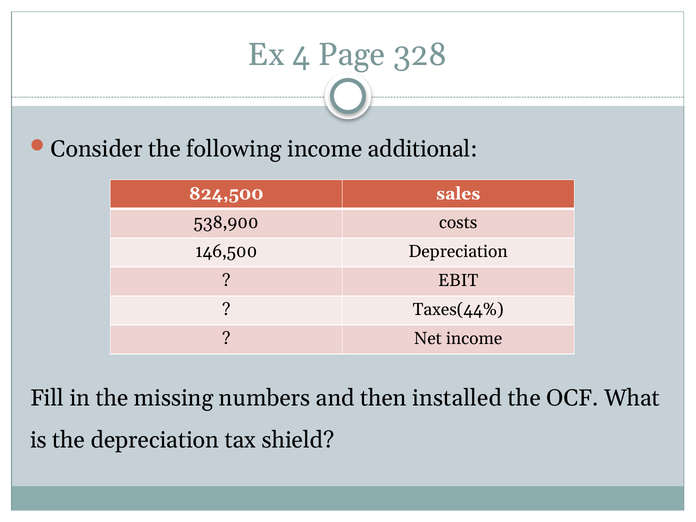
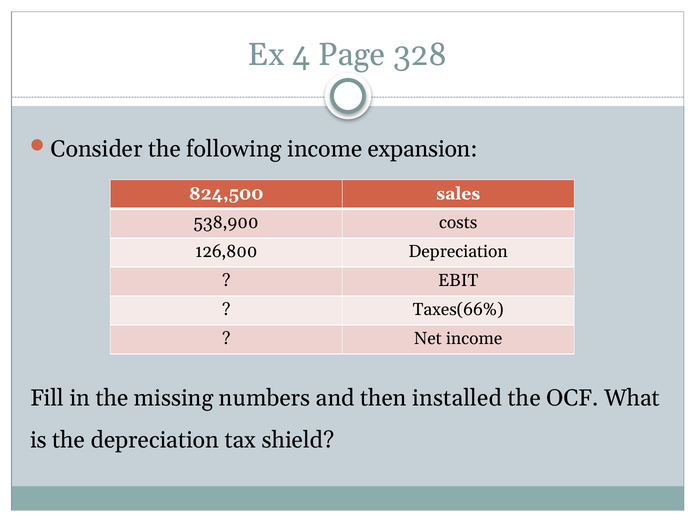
additional: additional -> expansion (423, 149)
146,500: 146,500 -> 126,800 (226, 252)
Taxes(44%: Taxes(44% -> Taxes(66% (458, 310)
